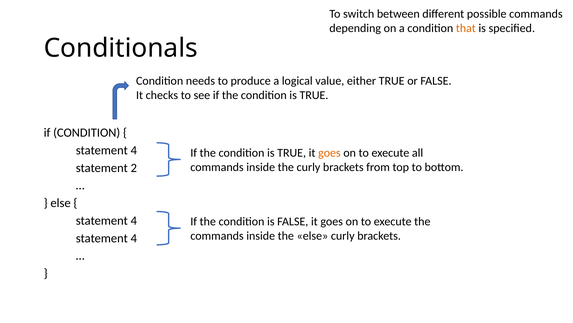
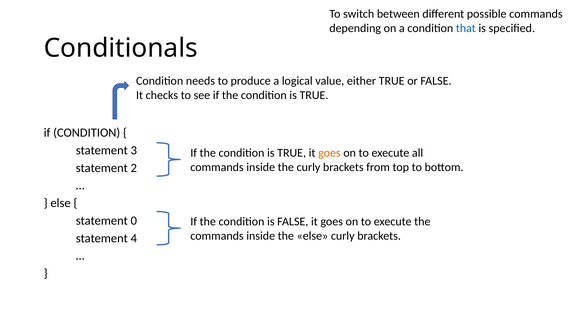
that colour: orange -> blue (466, 28)
4: 4 -> 3 (134, 150)
4: 4 -> 0 (134, 220)
